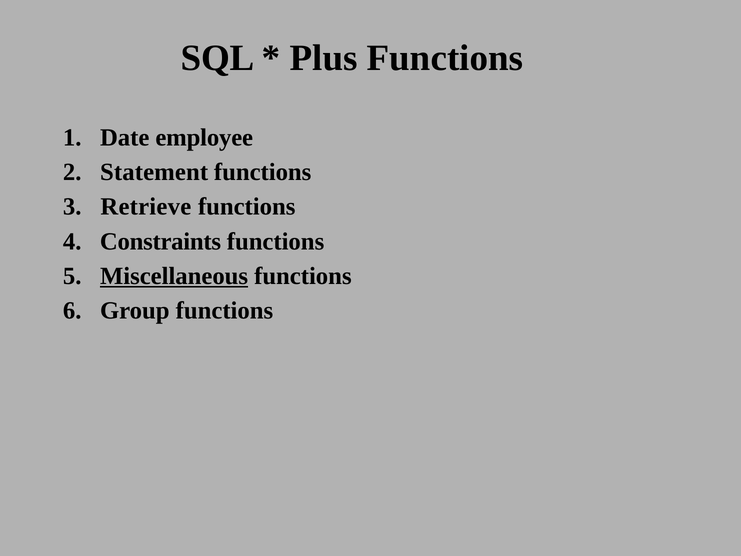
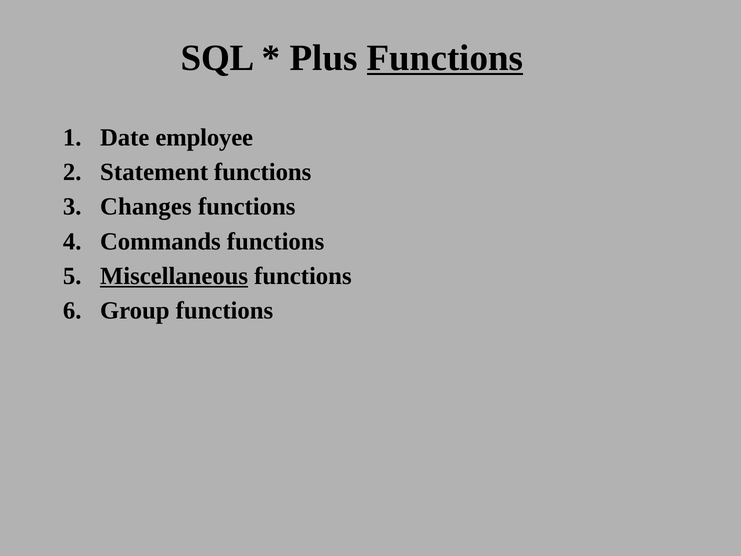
Functions underline: none -> present (445, 58)
Retrieve: Retrieve -> Changes (146, 207)
Constraints: Constraints -> Commands (160, 241)
